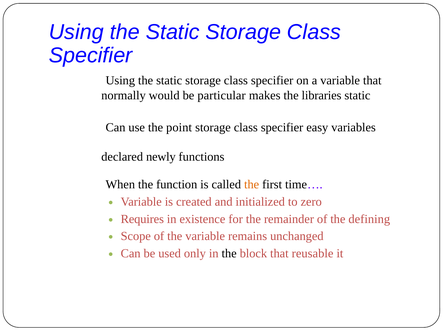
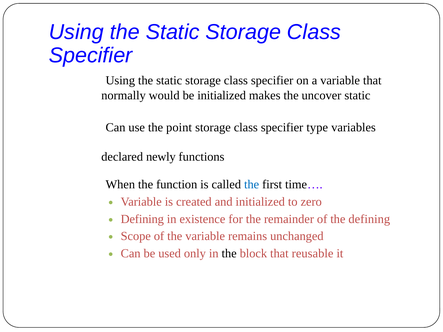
be particular: particular -> initialized (222, 95)
libraries: libraries -> uncover (321, 95)
easy: easy -> type (317, 127)
the colour: orange -> blue (252, 185)
Requires: Requires -> Defining (142, 219)
